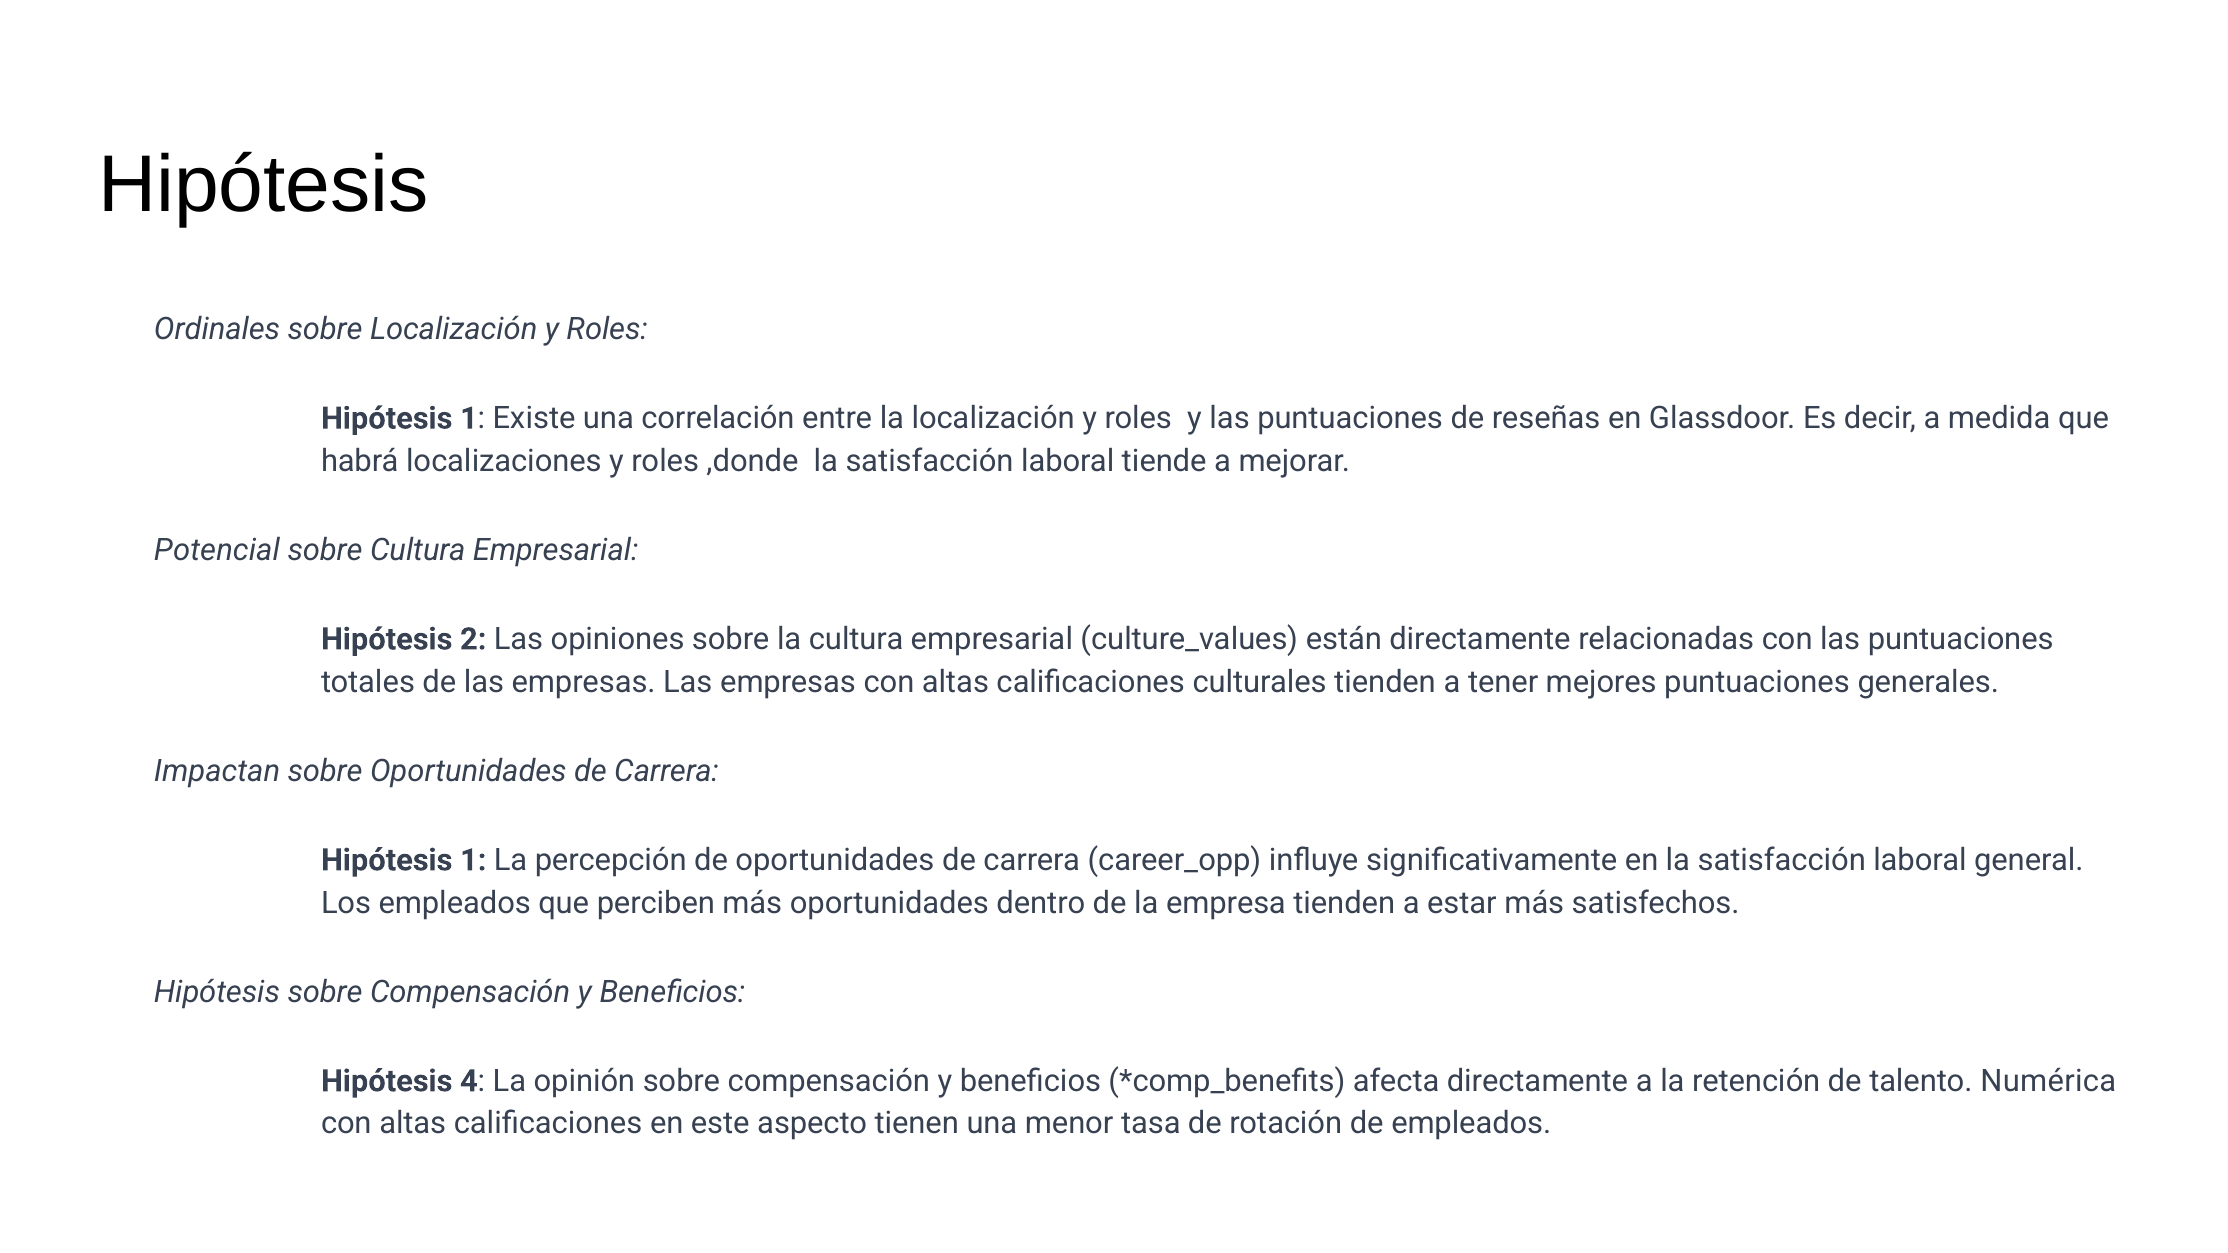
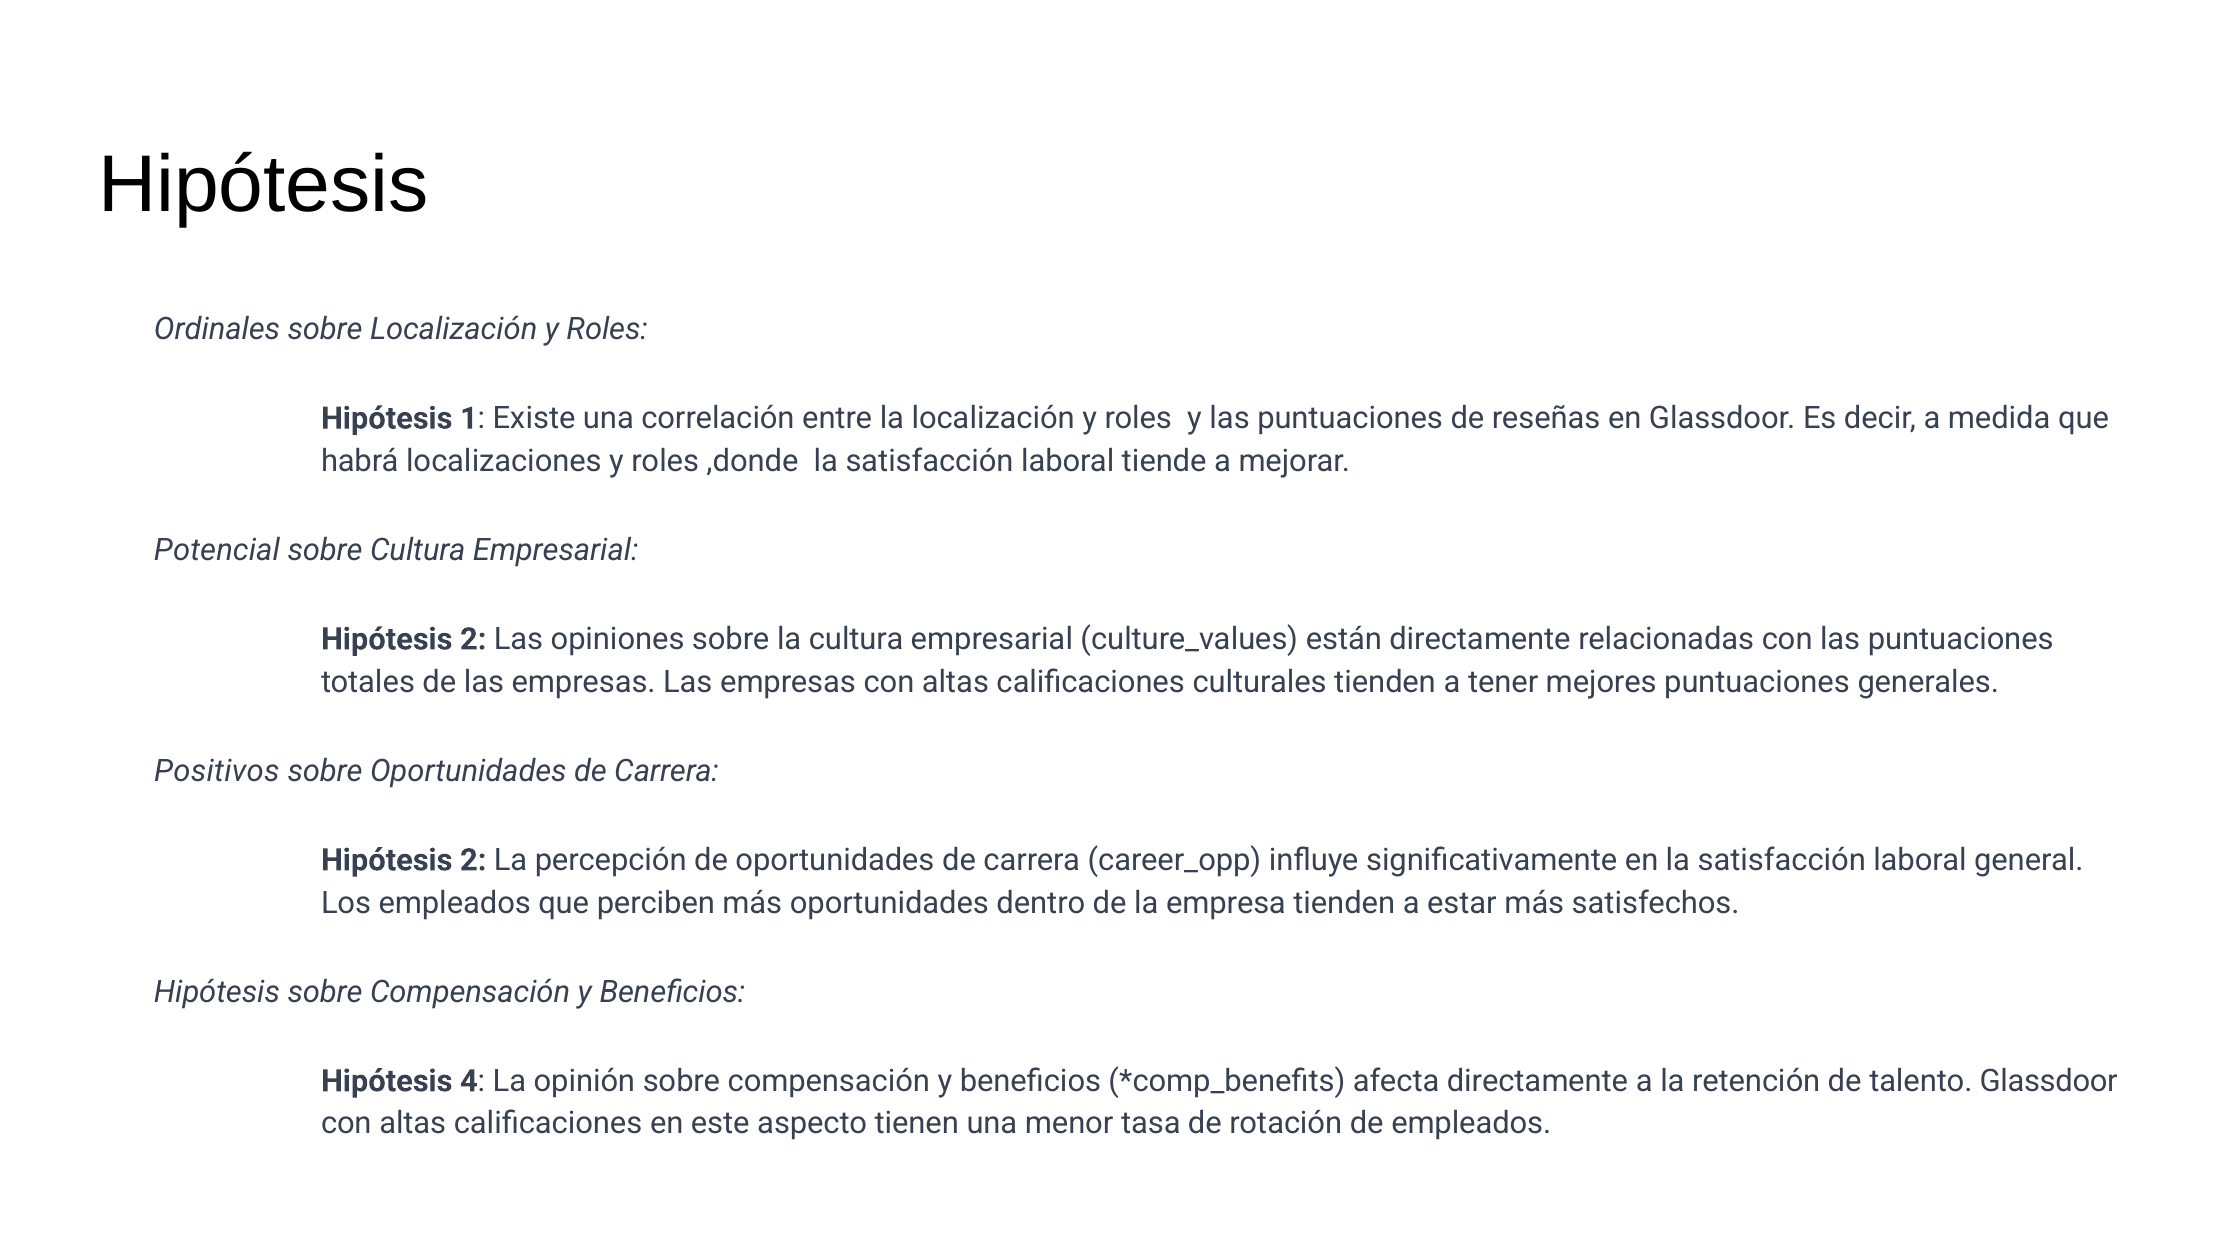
Impactan: Impactan -> Positivos (217, 771)
1: 1 -> 2 (473, 860)
talento Numérica: Numérica -> Glassdoor (2049, 1081)
